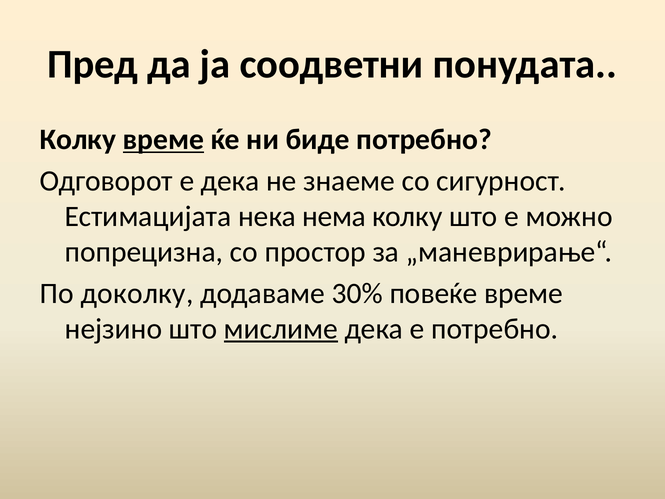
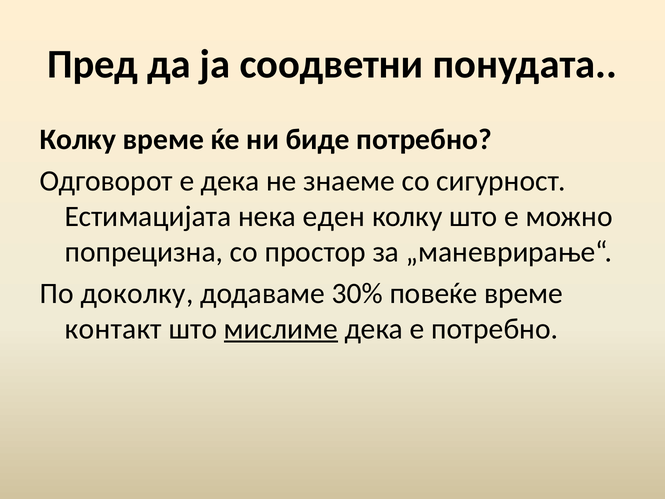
време underline: present -> none (163, 140)
нема: нема -> еден (334, 216)
нејзино: нејзино -> контакт (113, 329)
